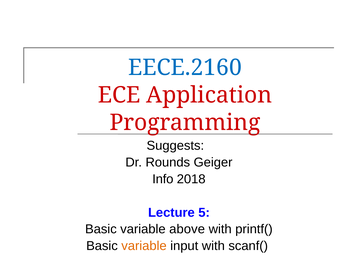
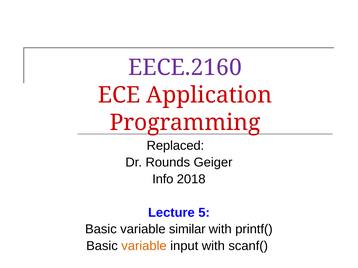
EECE.2160 colour: blue -> purple (185, 68)
Suggests: Suggests -> Replaced (175, 146)
above: above -> similar (187, 230)
